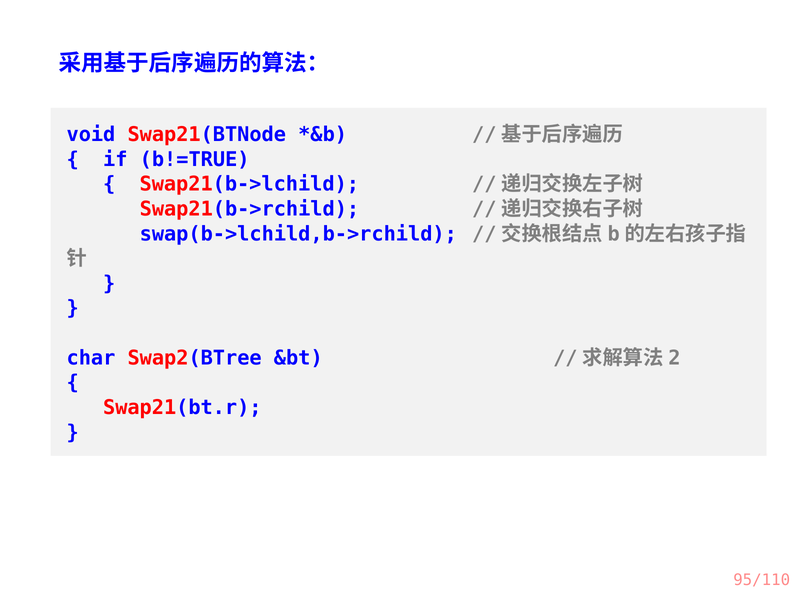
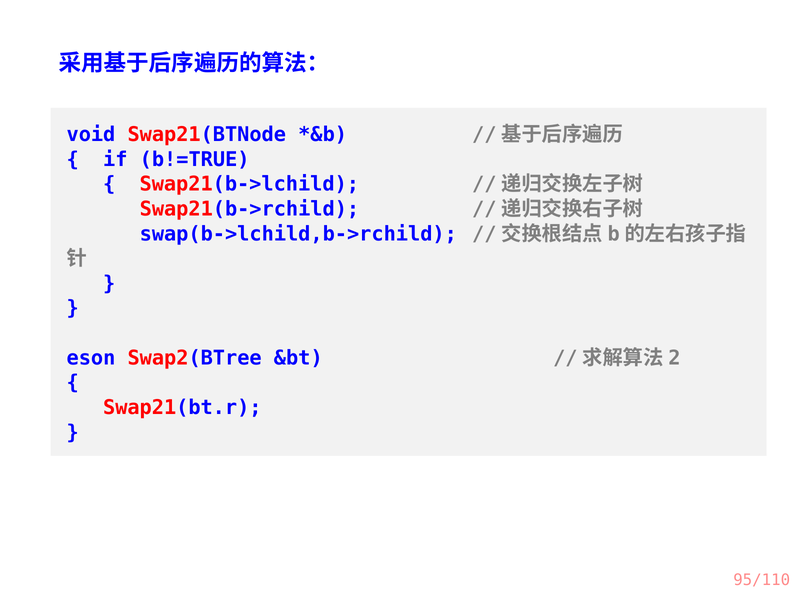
char: char -> eson (91, 357)
